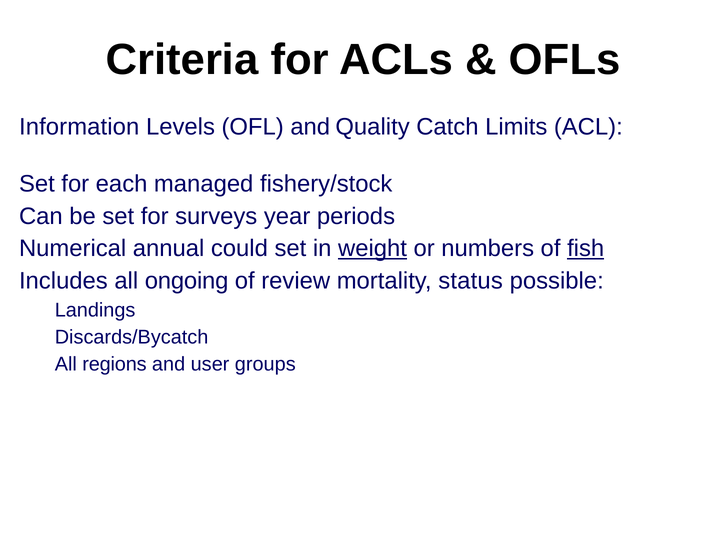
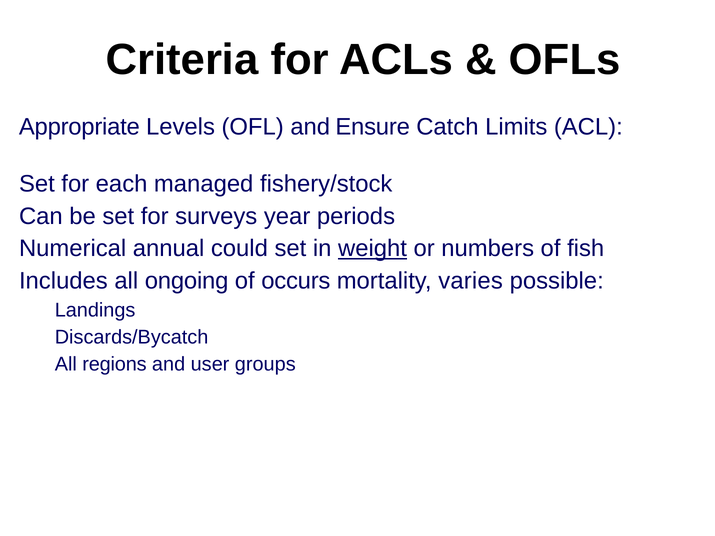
Information: Information -> Appropriate (79, 127)
Quality: Quality -> Ensure (373, 127)
fish underline: present -> none (586, 249)
review: review -> occurs (296, 281)
status: status -> varies (471, 281)
